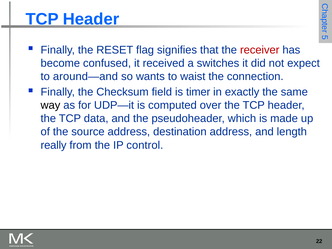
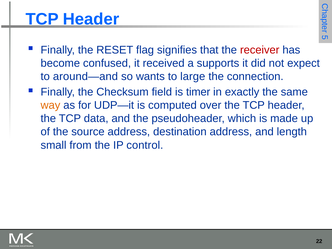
switches: switches -> supports (218, 63)
waist: waist -> large (193, 76)
way colour: black -> orange (50, 105)
really: really -> small (54, 145)
